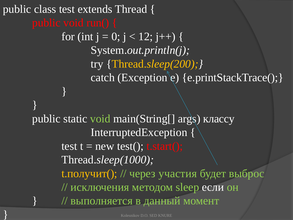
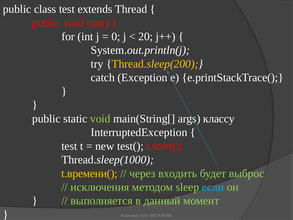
12: 12 -> 20 (146, 36)
t.получит(: t.получит( -> t.времени( (89, 173)
участия: участия -> входить (178, 173)
если colour: white -> light blue (213, 187)
